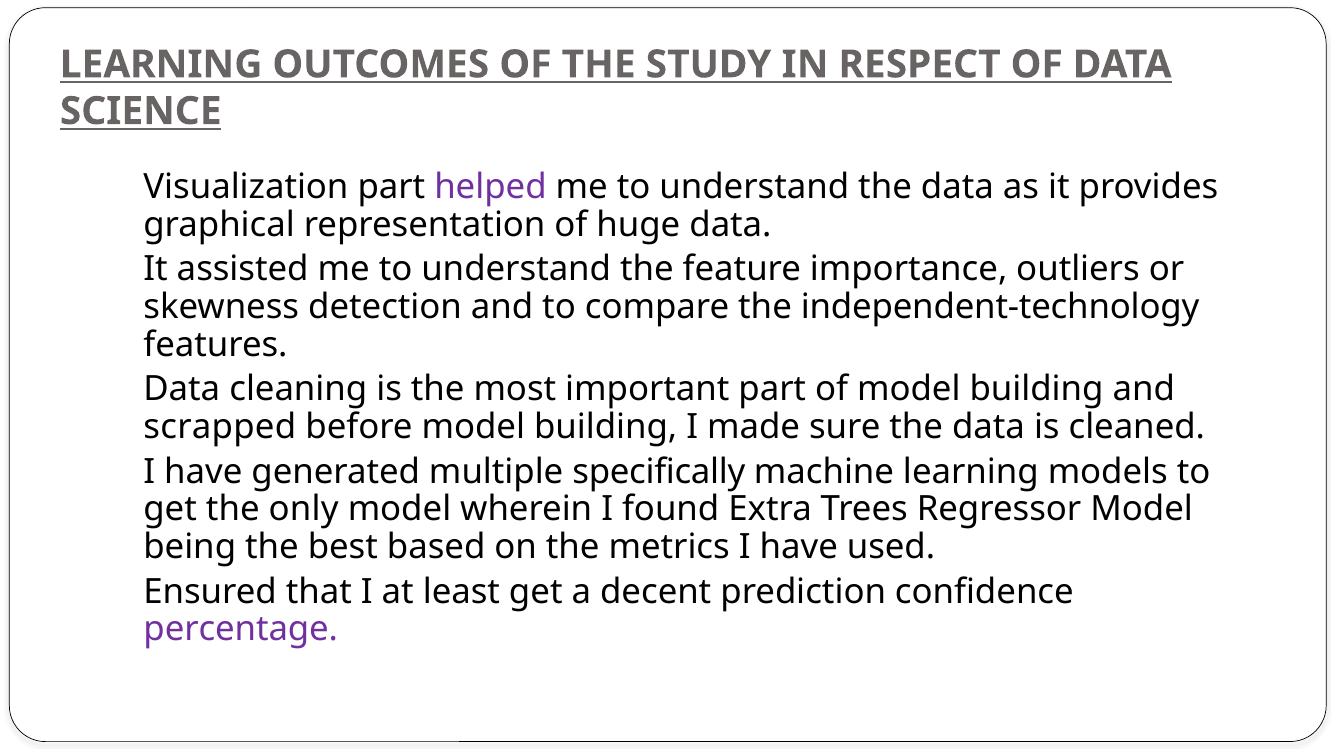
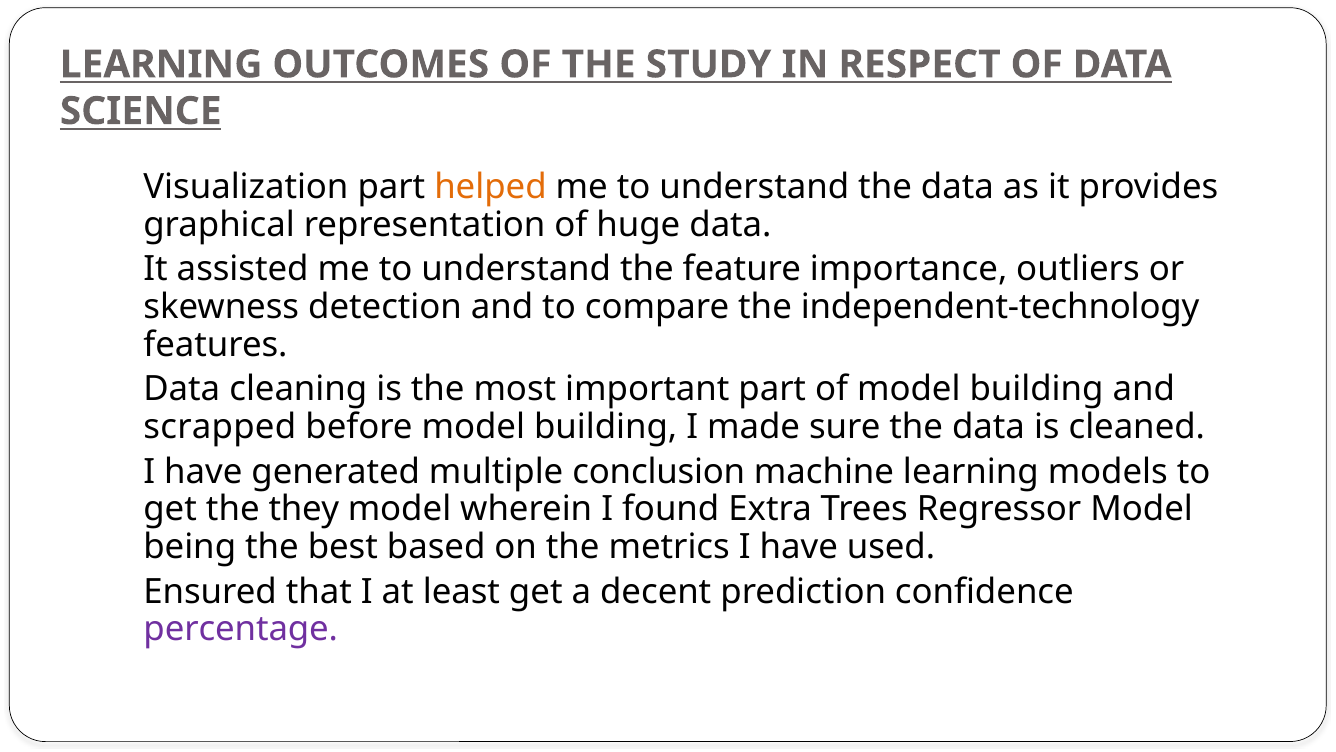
helped colour: purple -> orange (490, 187)
specifically: specifically -> conclusion (659, 472)
only: only -> they (304, 509)
